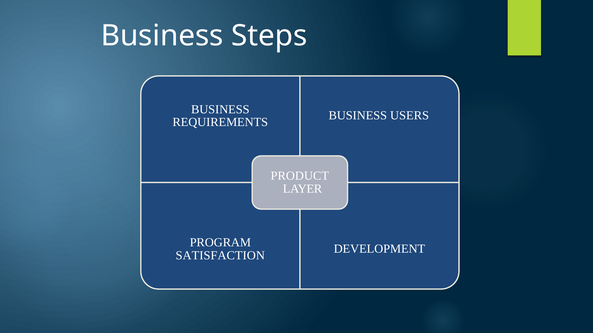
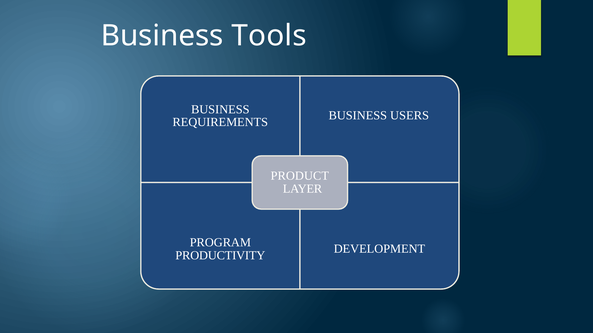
Steps: Steps -> Tools (269, 36)
SATISFACTION: SATISFACTION -> PRODUCTIVITY (220, 256)
